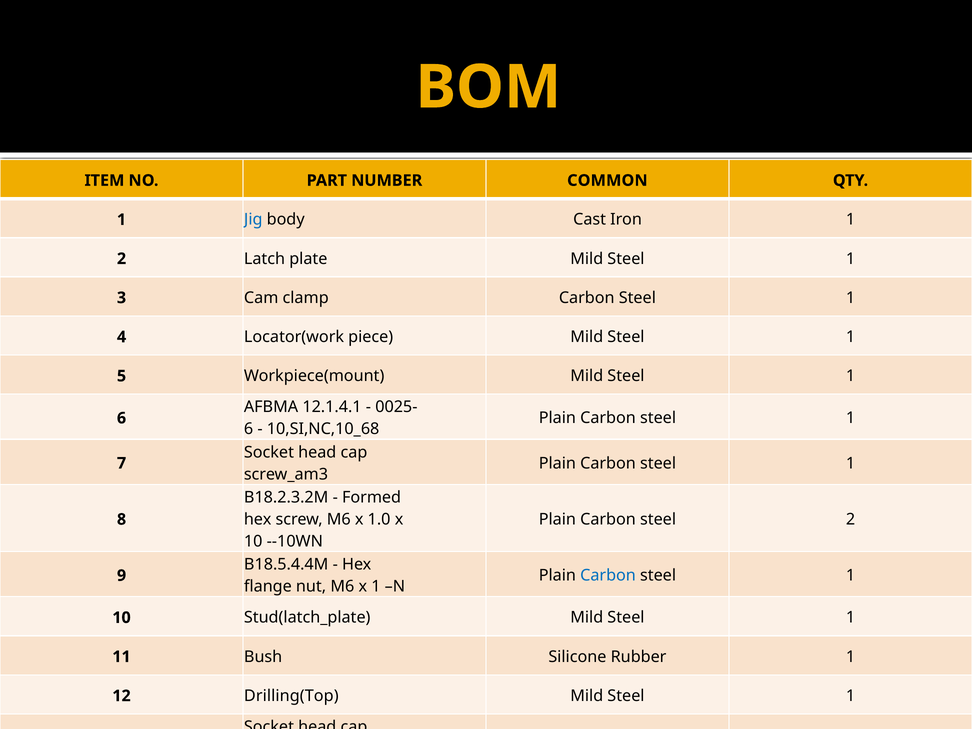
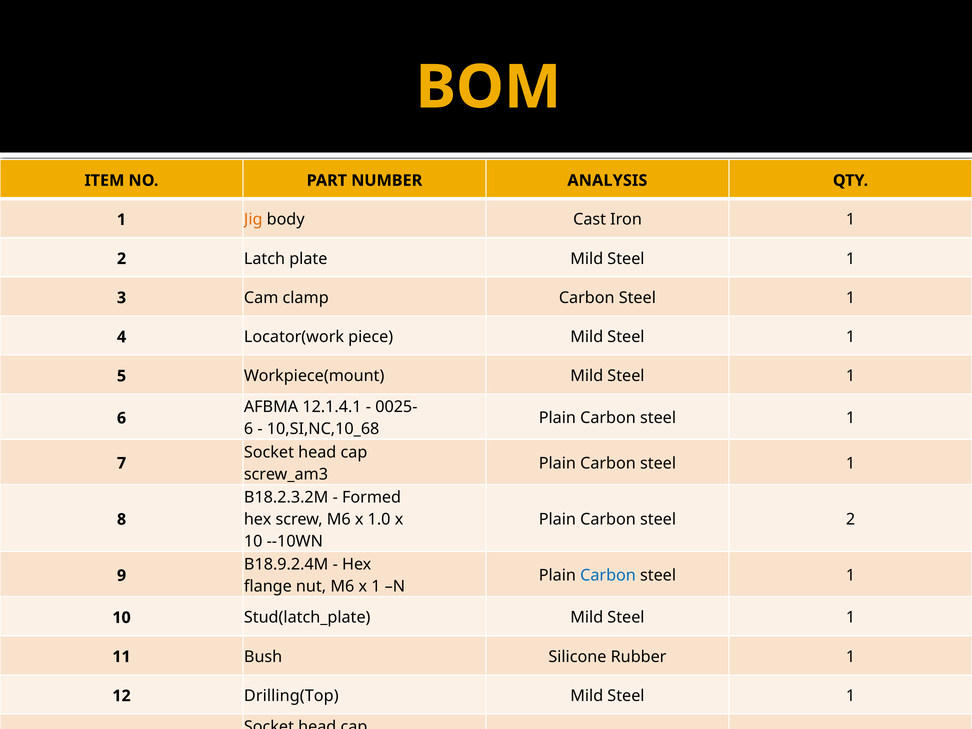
COMMON: COMMON -> ANALYSIS (607, 180)
Jig colour: blue -> orange (253, 220)
B18.5.4.4M: B18.5.4.4M -> B18.9.2.4M (286, 565)
